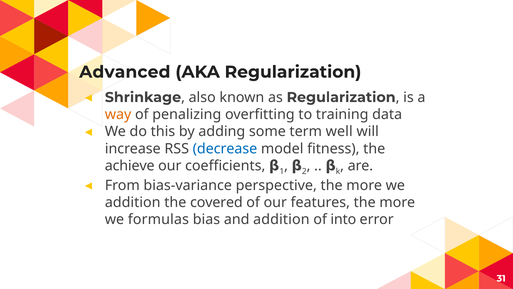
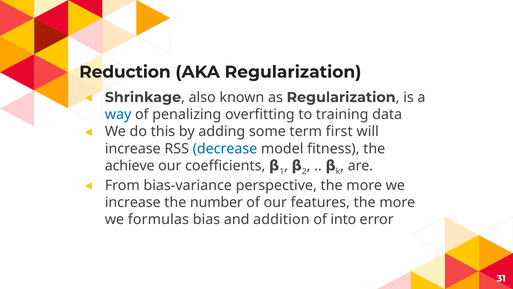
Advanced: Advanced -> Reduction (125, 72)
way colour: orange -> blue (118, 114)
well: well -> first (339, 131)
addition: addition -> increase (133, 202)
covered: covered -> number (216, 202)
